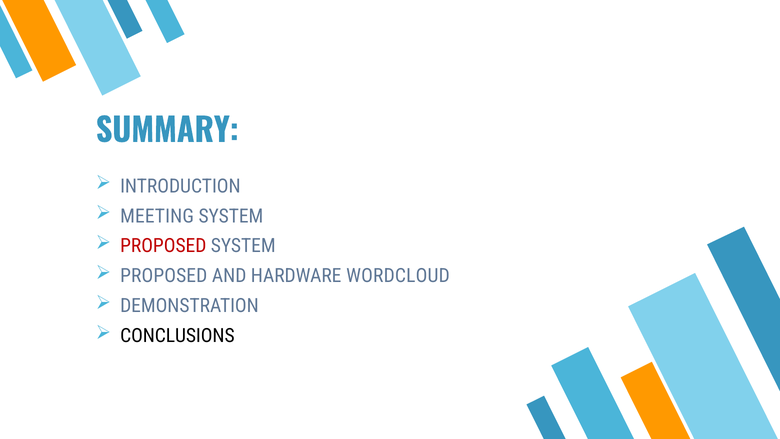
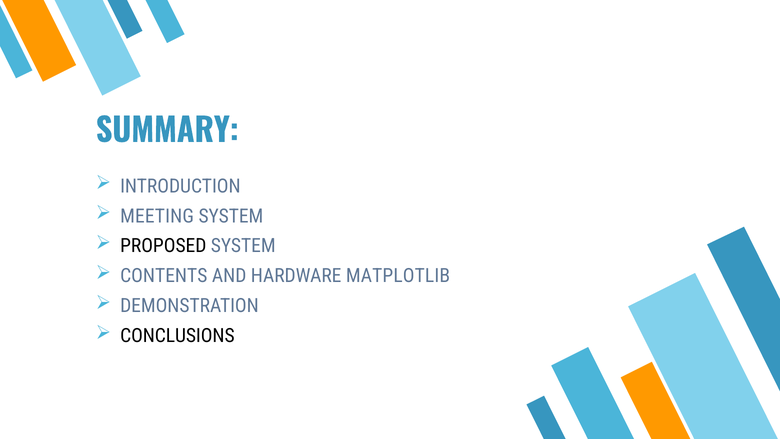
PROPOSED colour: red -> black (163, 246)
PROPOSED: PROPOSED -> CONTENTS (164, 276)
WORDCLOUD: WORDCLOUD -> MATPLOTLIB (398, 276)
